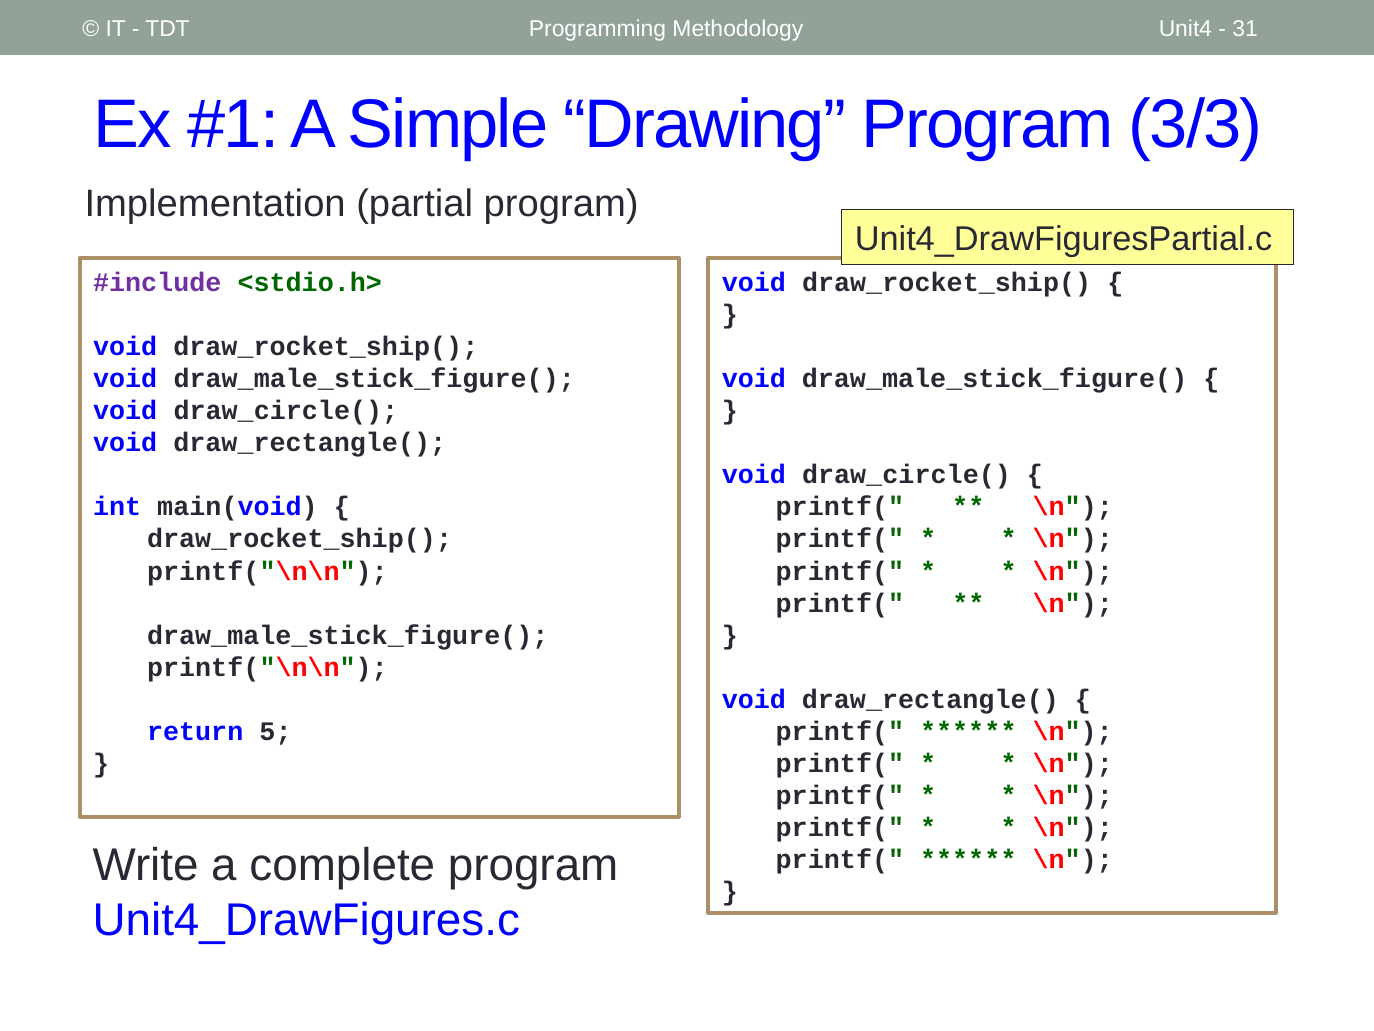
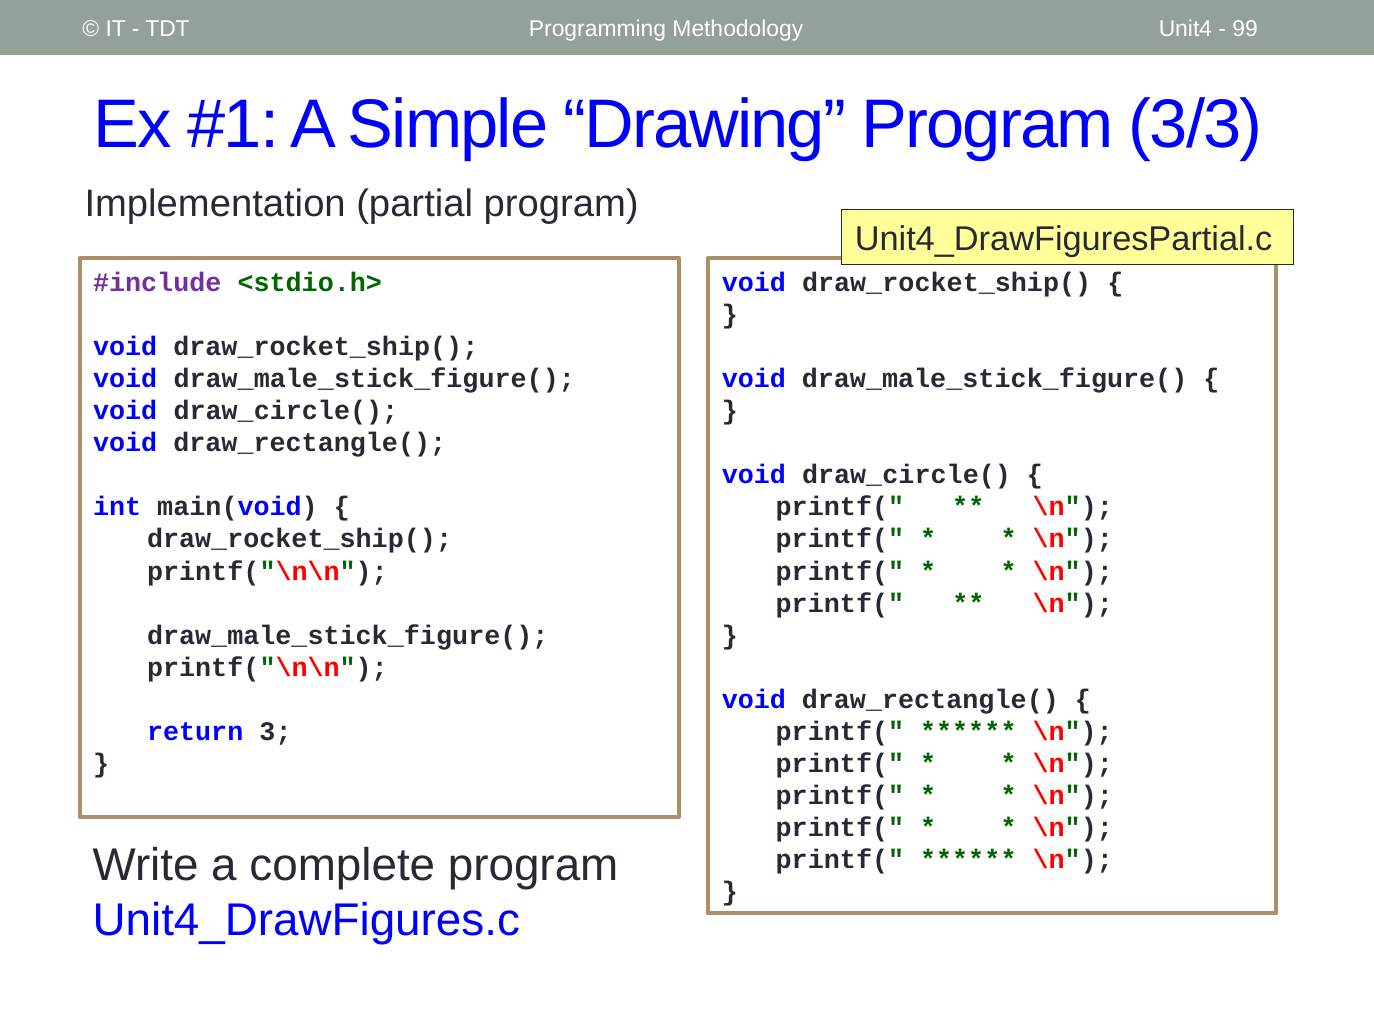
31: 31 -> 99 (1245, 29)
5: 5 -> 3 (276, 731)
